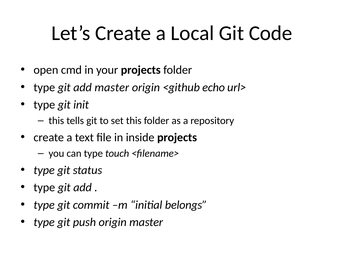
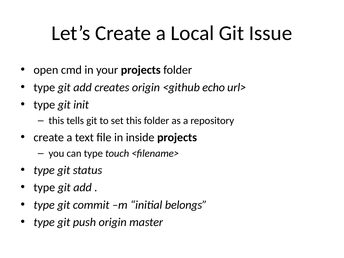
Code: Code -> Issue (271, 33)
add master: master -> creates (112, 87)
